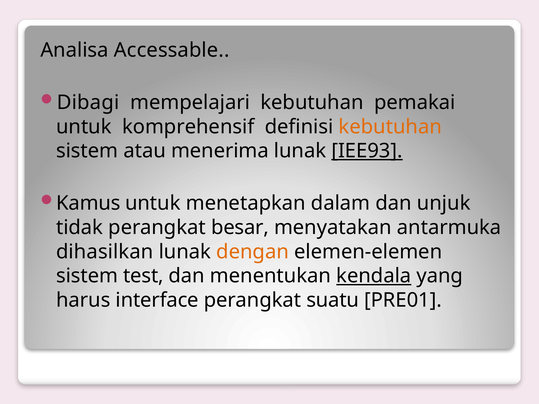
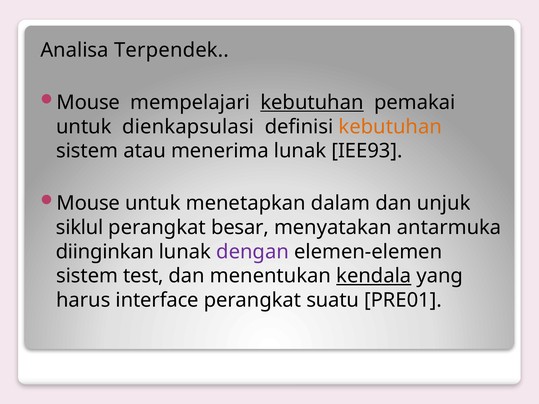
Accessable: Accessable -> Terpendek (172, 50)
Dibagi: Dibagi -> Mouse (88, 102)
kebutuhan underline: none -> present (312, 102)
komprehensif: komprehensif -> dienkapsulasi (188, 127)
IEE93 underline: present -> none (367, 151)
Kamus: Kamus -> Mouse (88, 203)
tidak: tidak -> siklul (80, 228)
dihasilkan: dihasilkan -> diinginkan (105, 252)
dengan colour: orange -> purple (253, 252)
